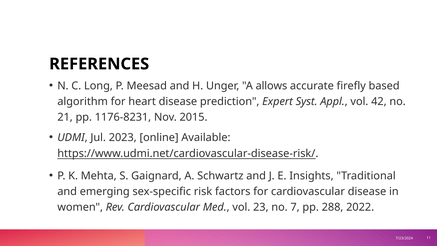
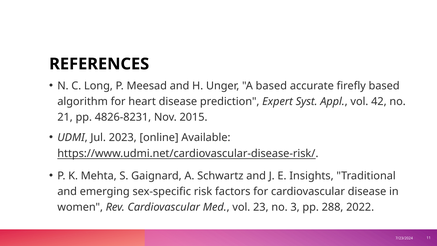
A allows: allows -> based (271, 86)
1176-8231: 1176-8231 -> 4826-8231 (123, 117)
7: 7 -> 3 (295, 207)
